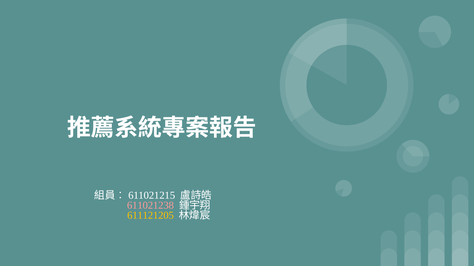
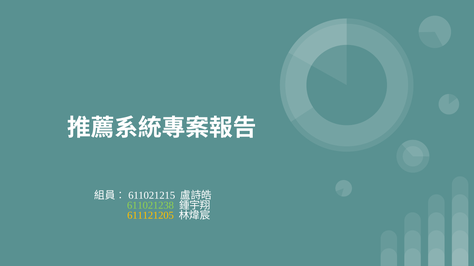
611021238 colour: pink -> light green (150, 206)
